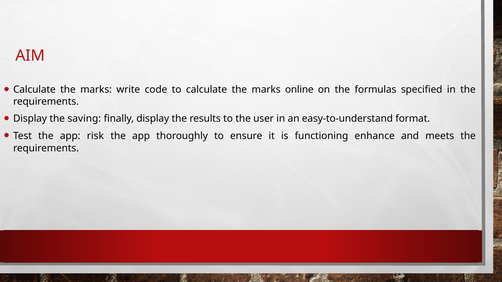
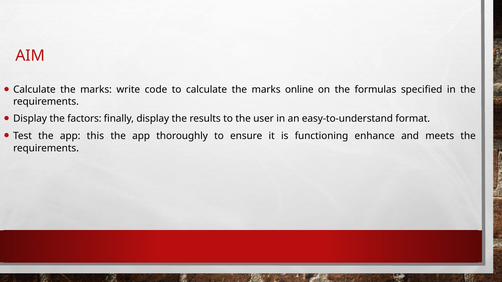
saving: saving -> factors (84, 119)
risk: risk -> this (95, 136)
